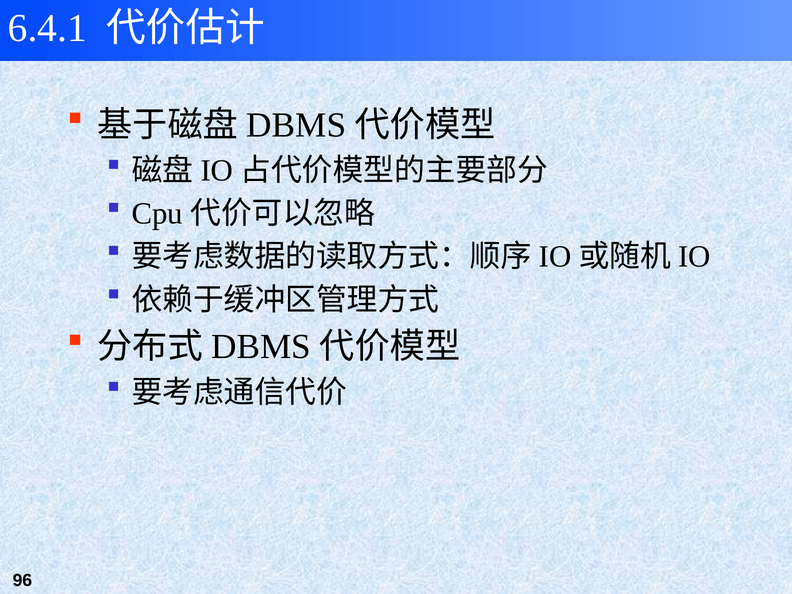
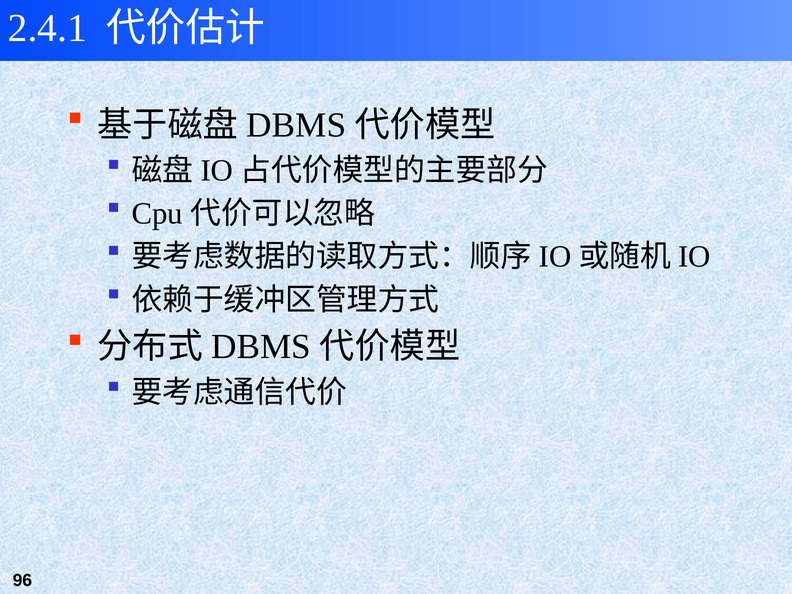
6.4.1: 6.4.1 -> 2.4.1 (47, 28)
